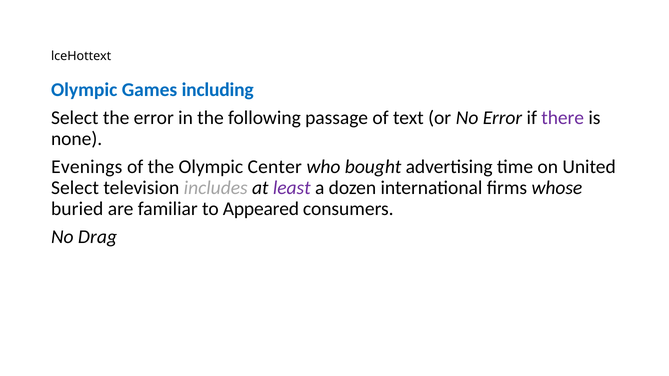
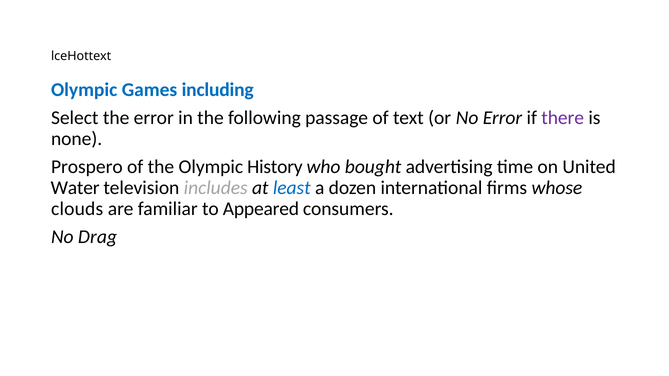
Evenings: Evenings -> Prospero (87, 167)
Center: Center -> History (275, 167)
Select: Select -> Water (75, 188)
least colour: purple -> blue (292, 188)
buried: buried -> clouds (77, 209)
